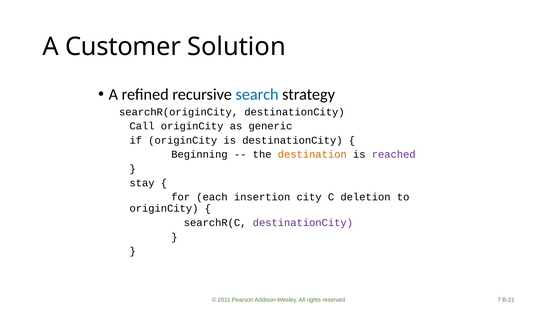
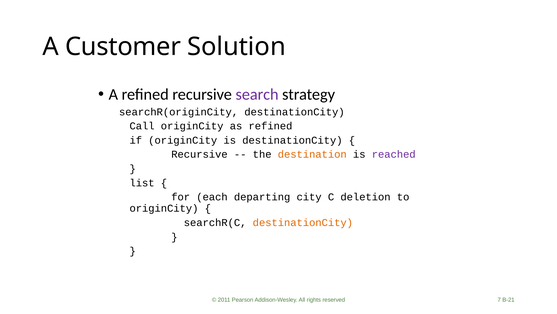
search colour: blue -> purple (257, 94)
as generic: generic -> refined (270, 126)
Beginning: Beginning -> Recursive (199, 154)
stay: stay -> list (142, 183)
insertion: insertion -> departing (262, 197)
destinationCity colour: purple -> orange (303, 222)
